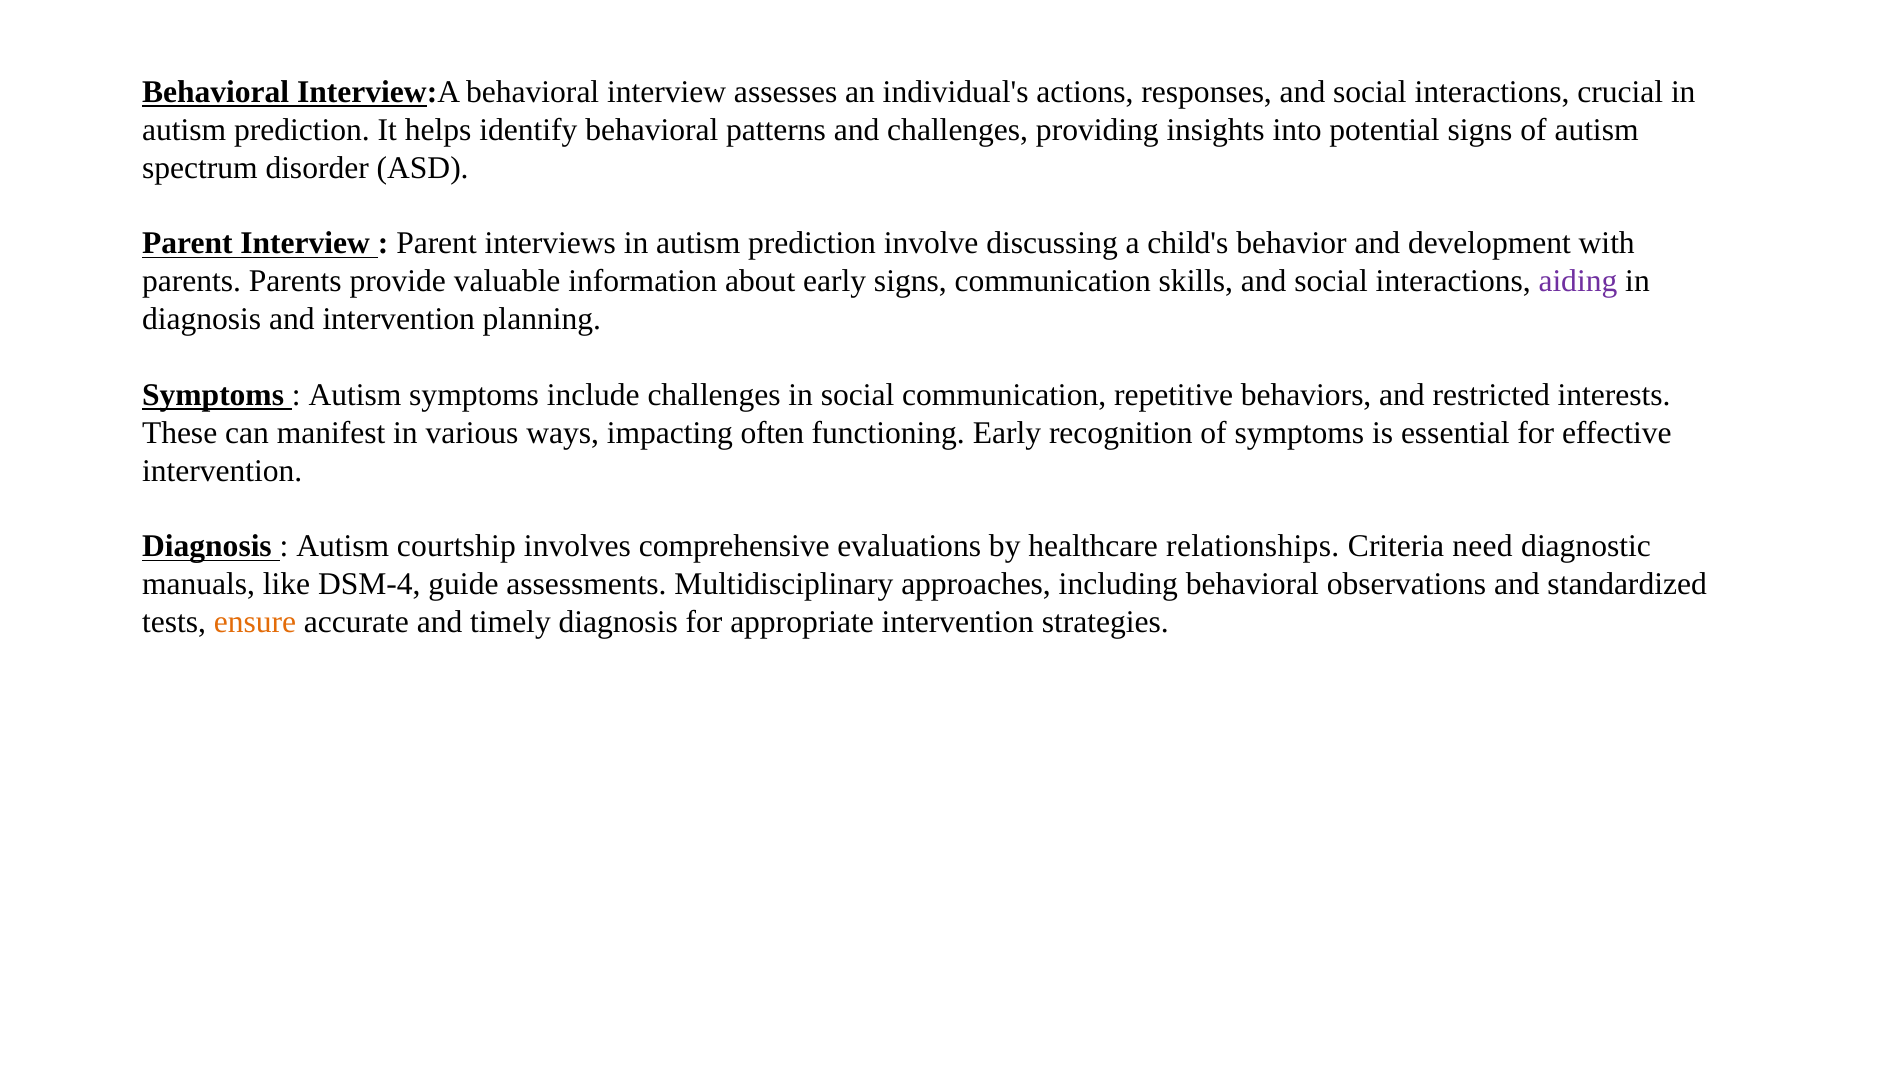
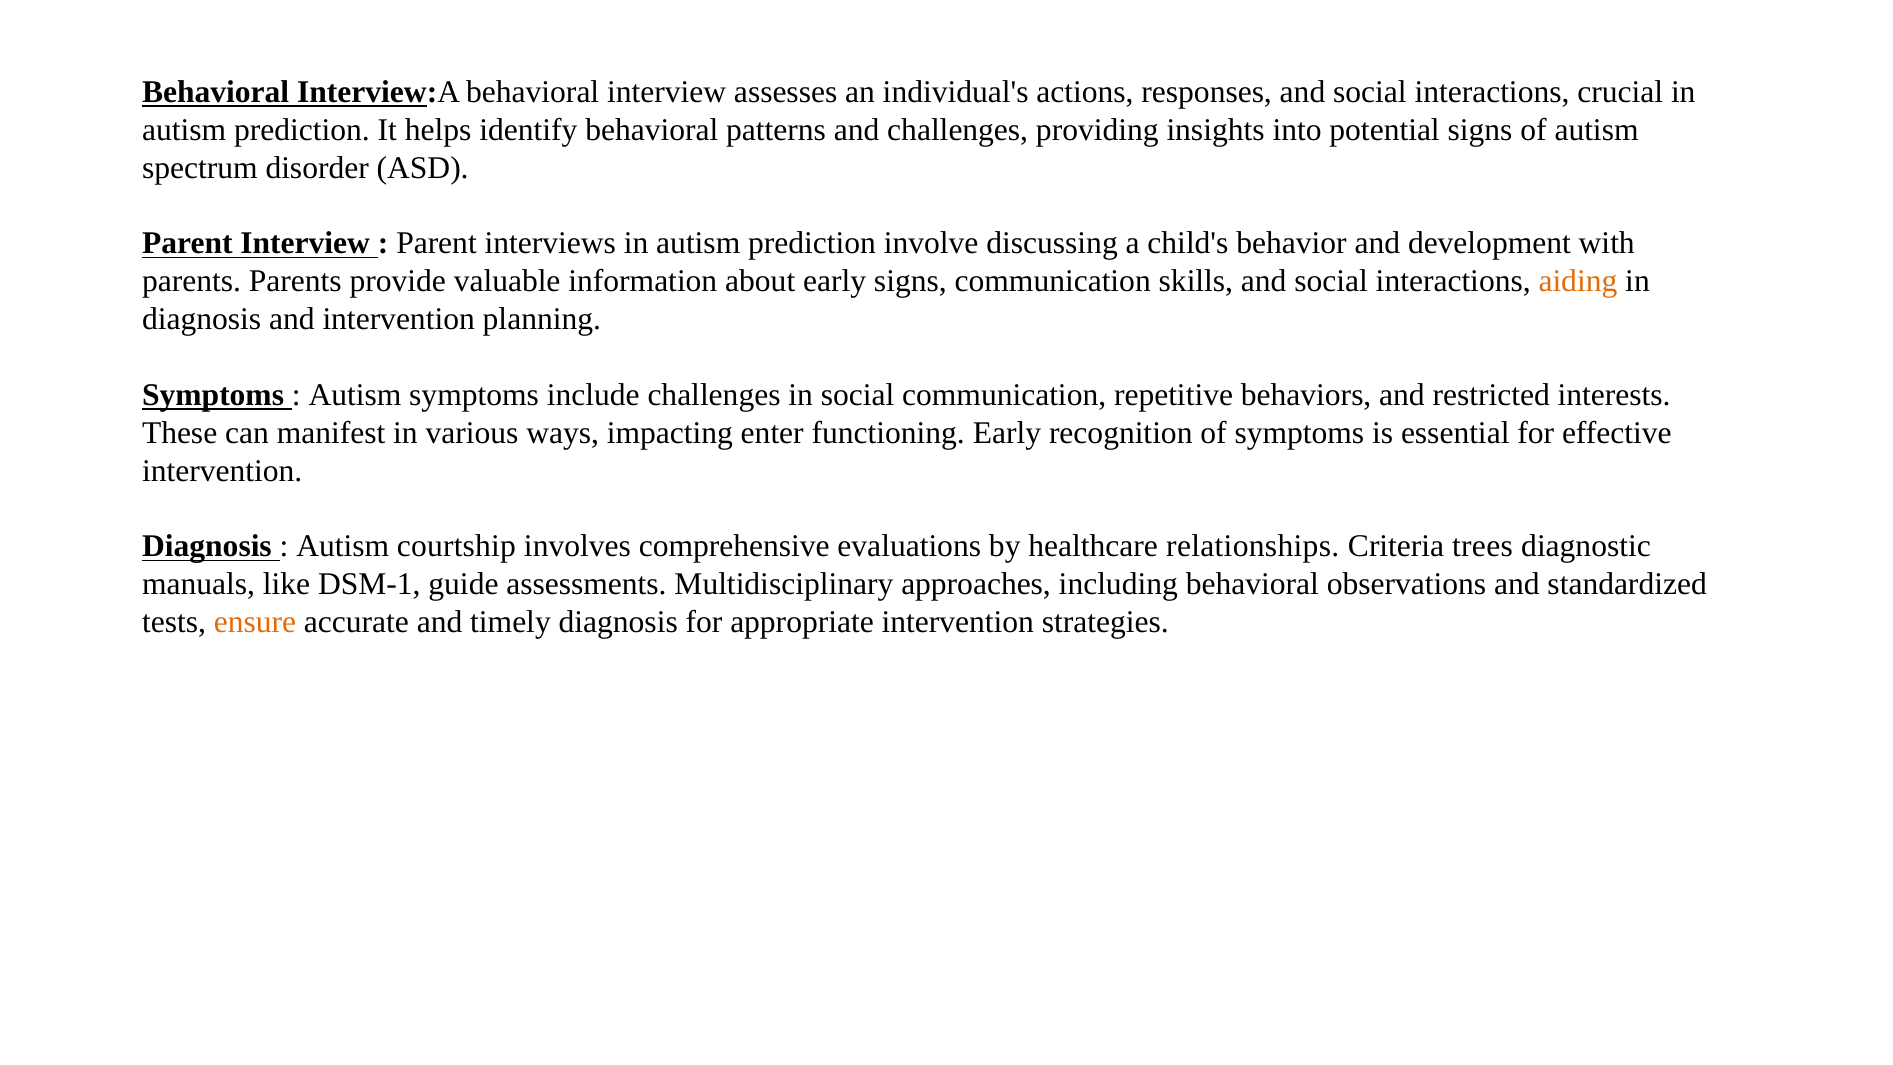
aiding colour: purple -> orange (1578, 281)
often: often -> enter (772, 433)
need: need -> trees (1482, 546)
DSM-4: DSM-4 -> DSM-1 (369, 584)
